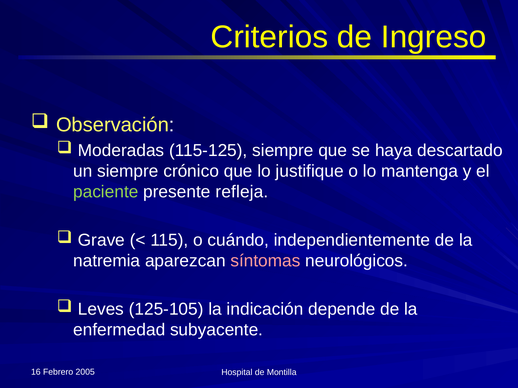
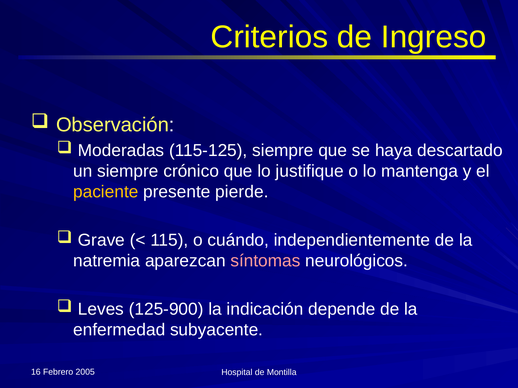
paciente colour: light green -> yellow (106, 192)
refleja: refleja -> pierde (242, 192)
125-105: 125-105 -> 125-900 (166, 310)
